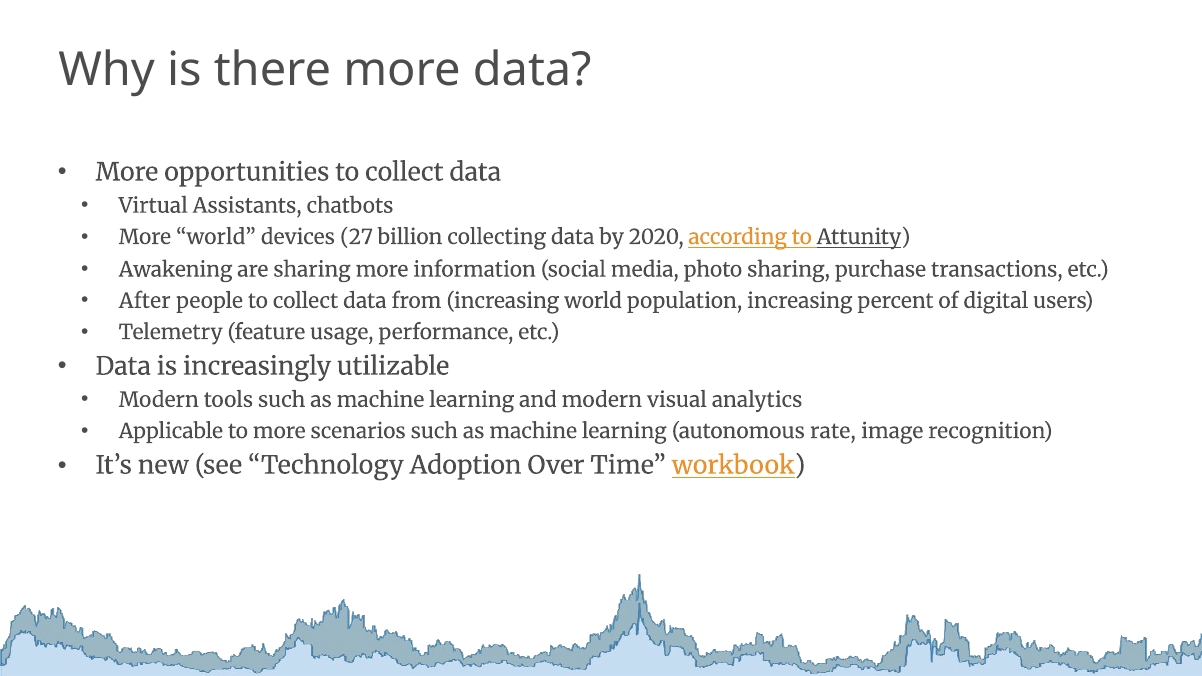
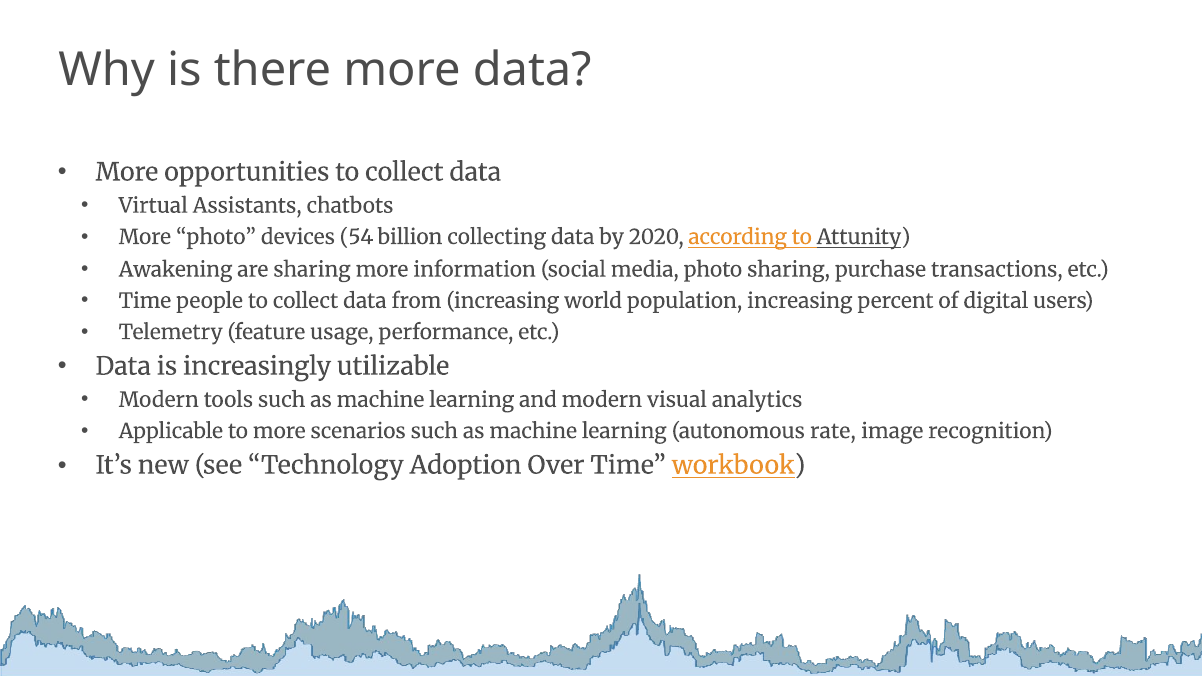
More world: world -> photo (216, 237)
27: 27 -> 54 (356, 237)
After: After -> Time (145, 301)
